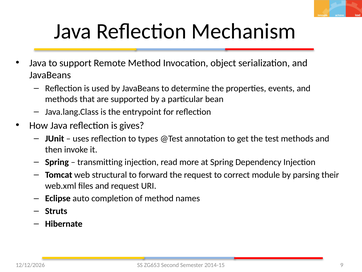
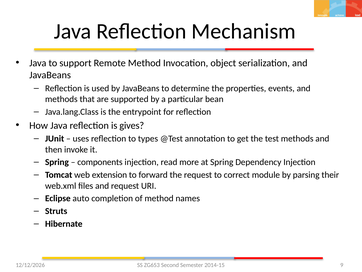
transmitting: transmitting -> components (100, 162)
structural: structural -> extension (109, 175)
